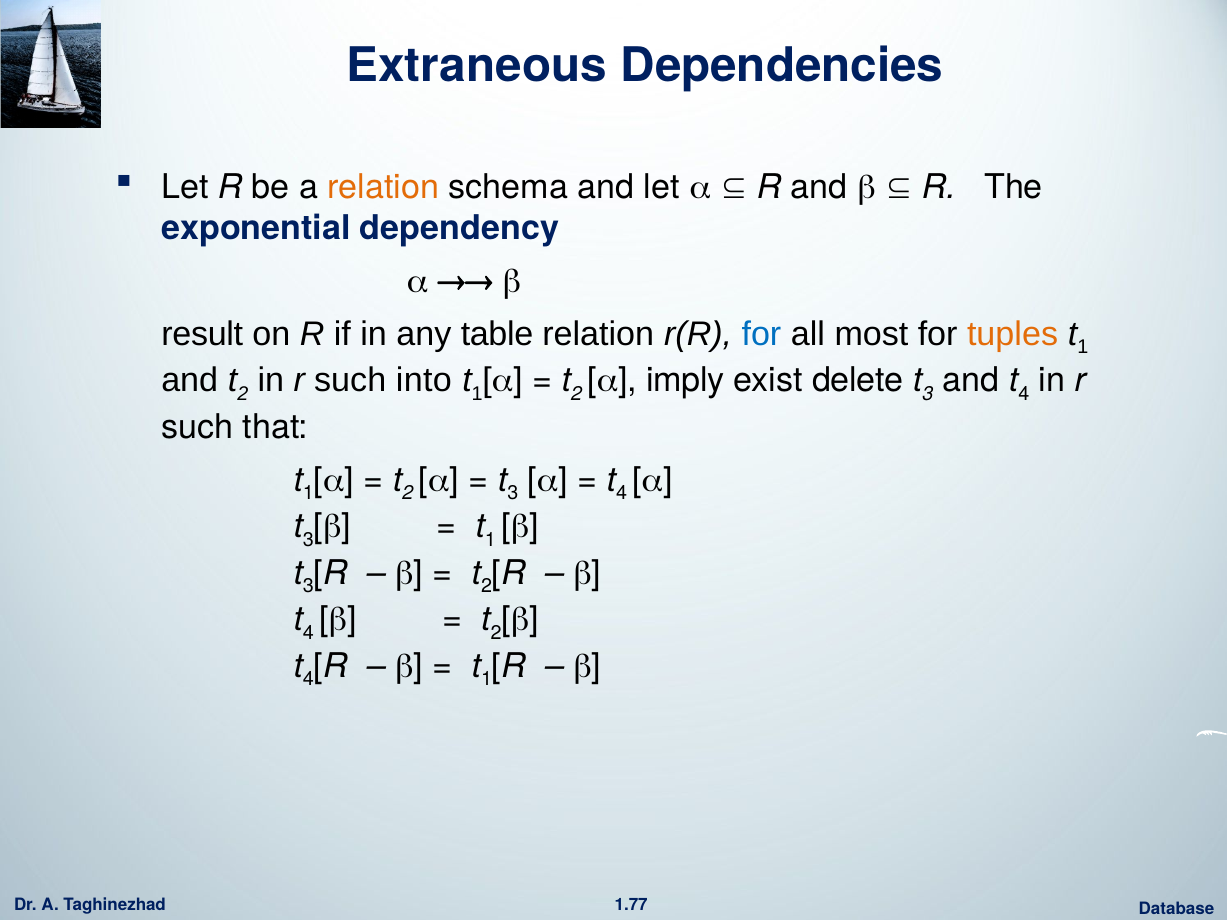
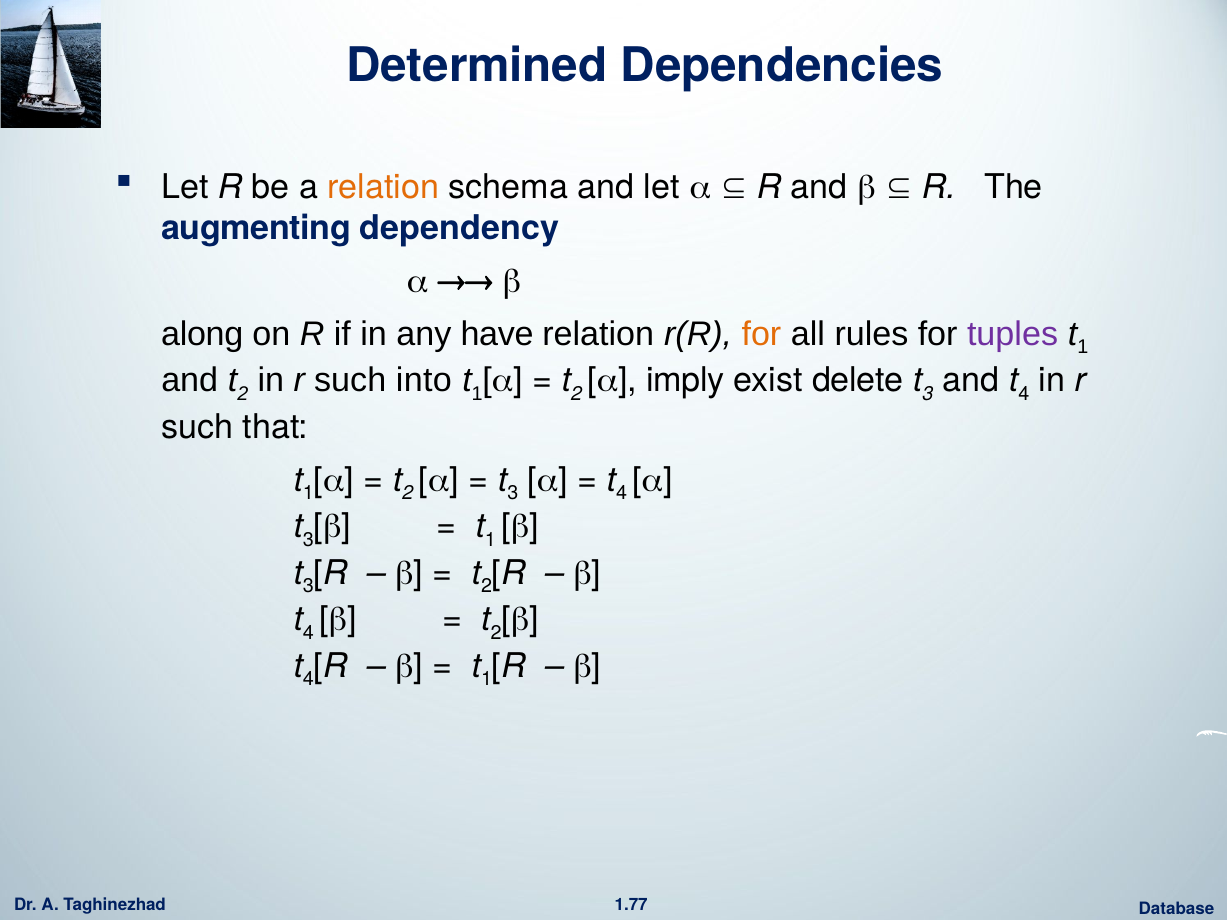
Extraneous: Extraneous -> Determined (477, 66)
exponential: exponential -> augmenting (256, 229)
result: result -> along (202, 334)
table: table -> have (497, 334)
for colour: blue -> orange (761, 334)
most: most -> rules (871, 334)
tuples colour: orange -> purple (1013, 334)
